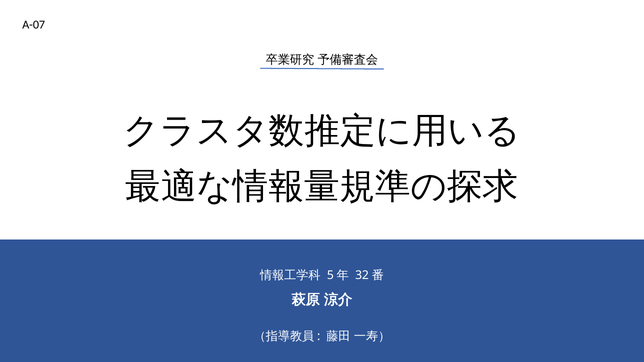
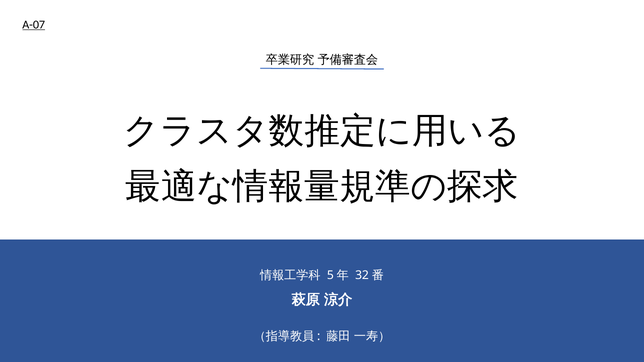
A-07 underline: none -> present (34, 25)
